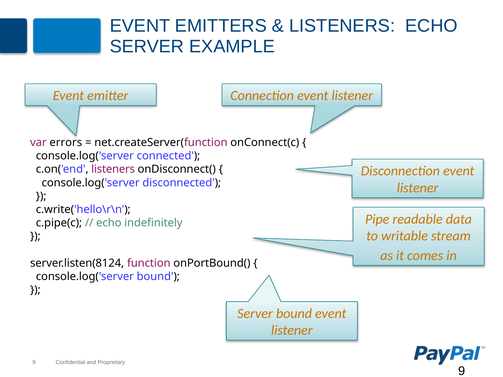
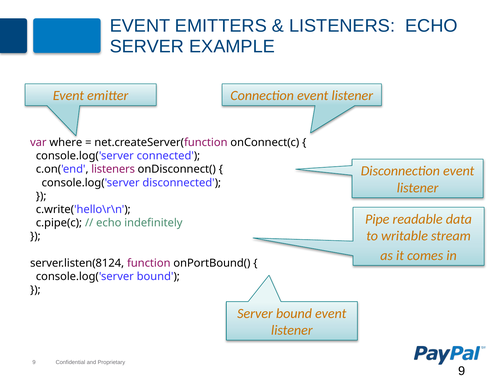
errors: errors -> where (66, 143)
